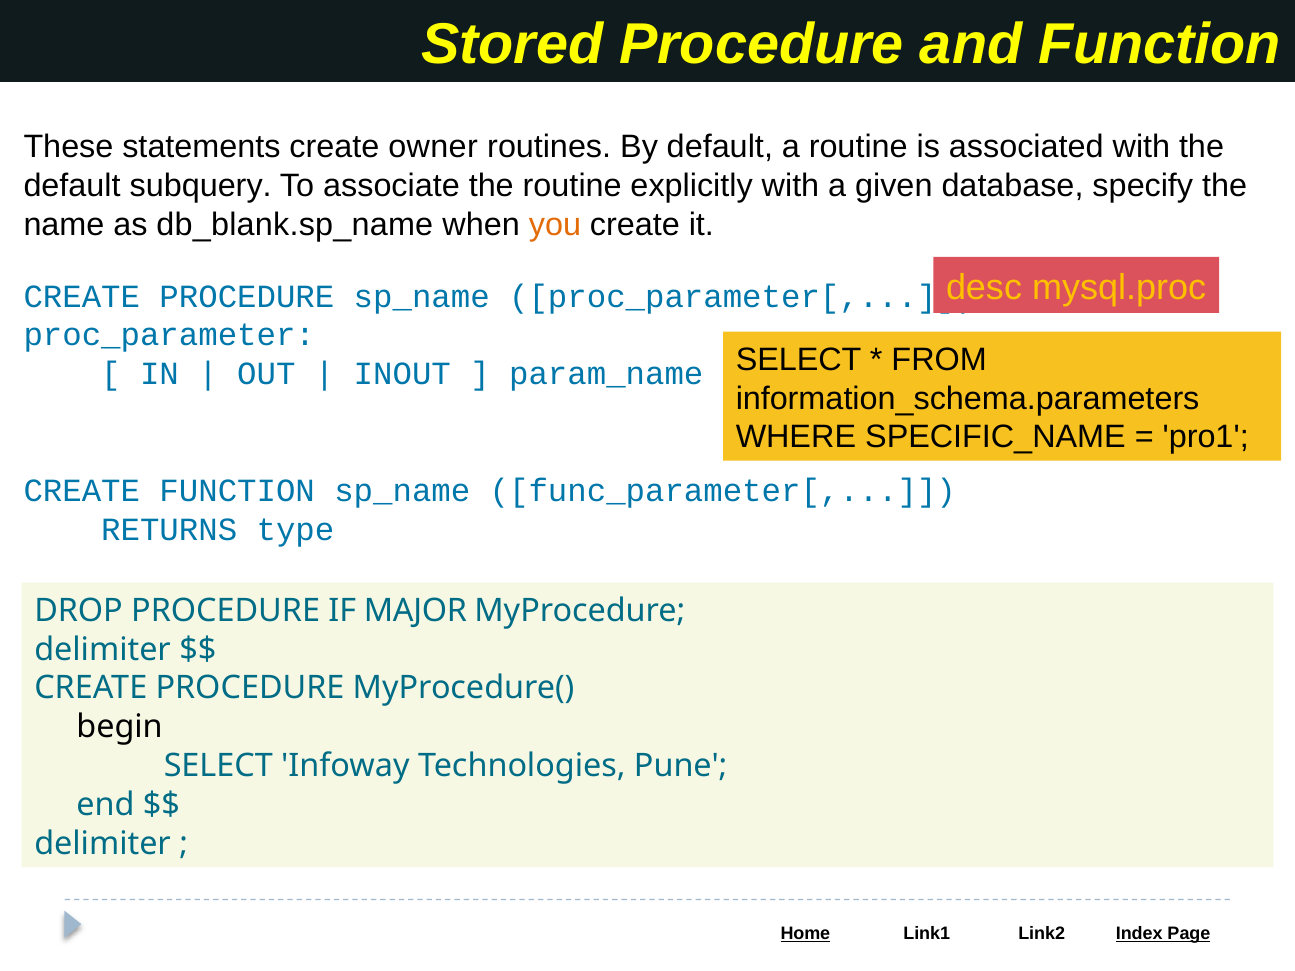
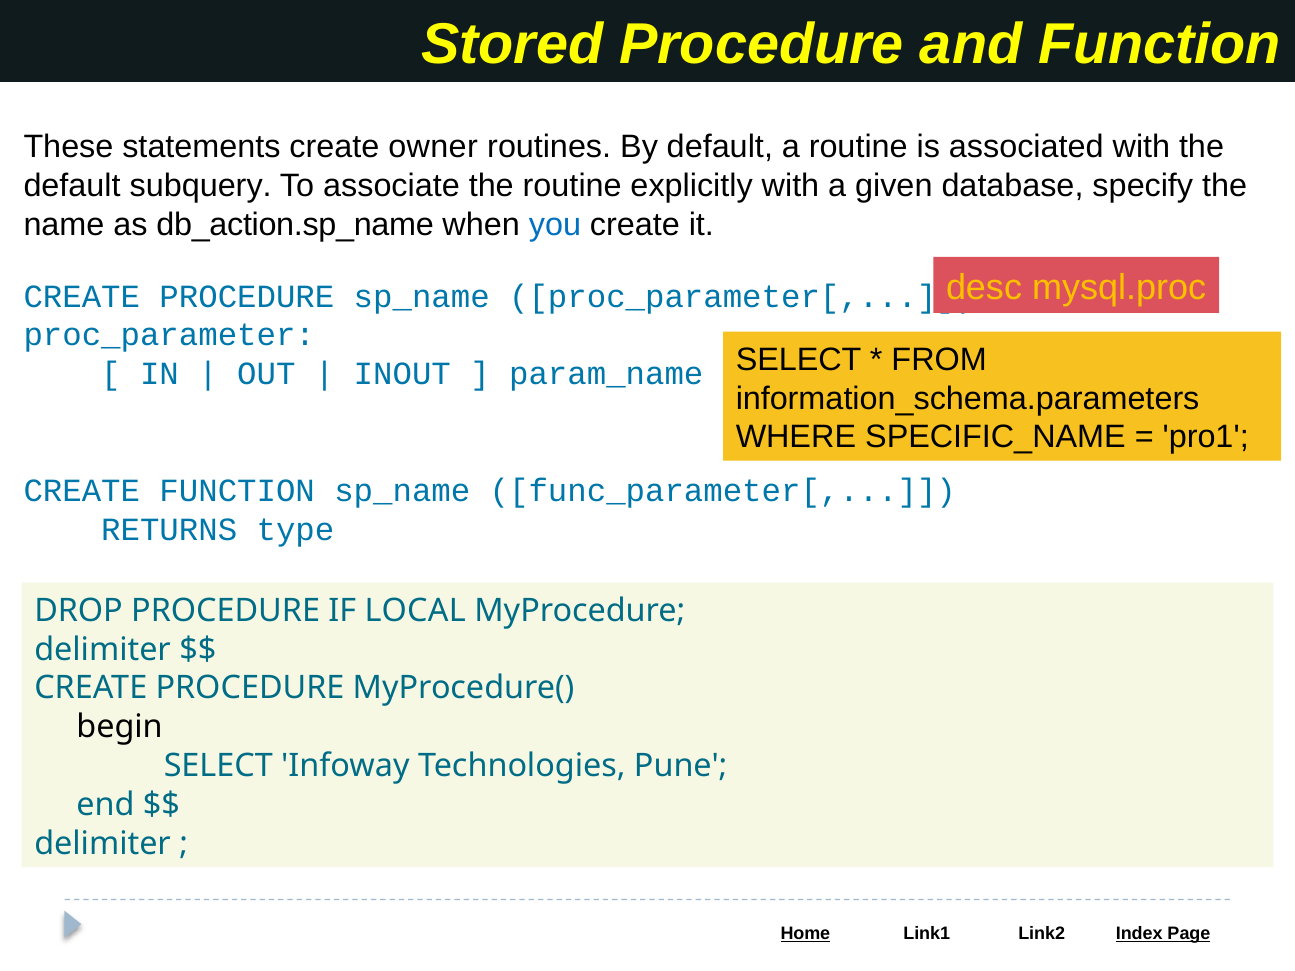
db_blank.sp_name: db_blank.sp_name -> db_action.sp_name (295, 224)
you colour: orange -> blue (555, 224)
MAJOR: MAJOR -> LOCAL (415, 611)
